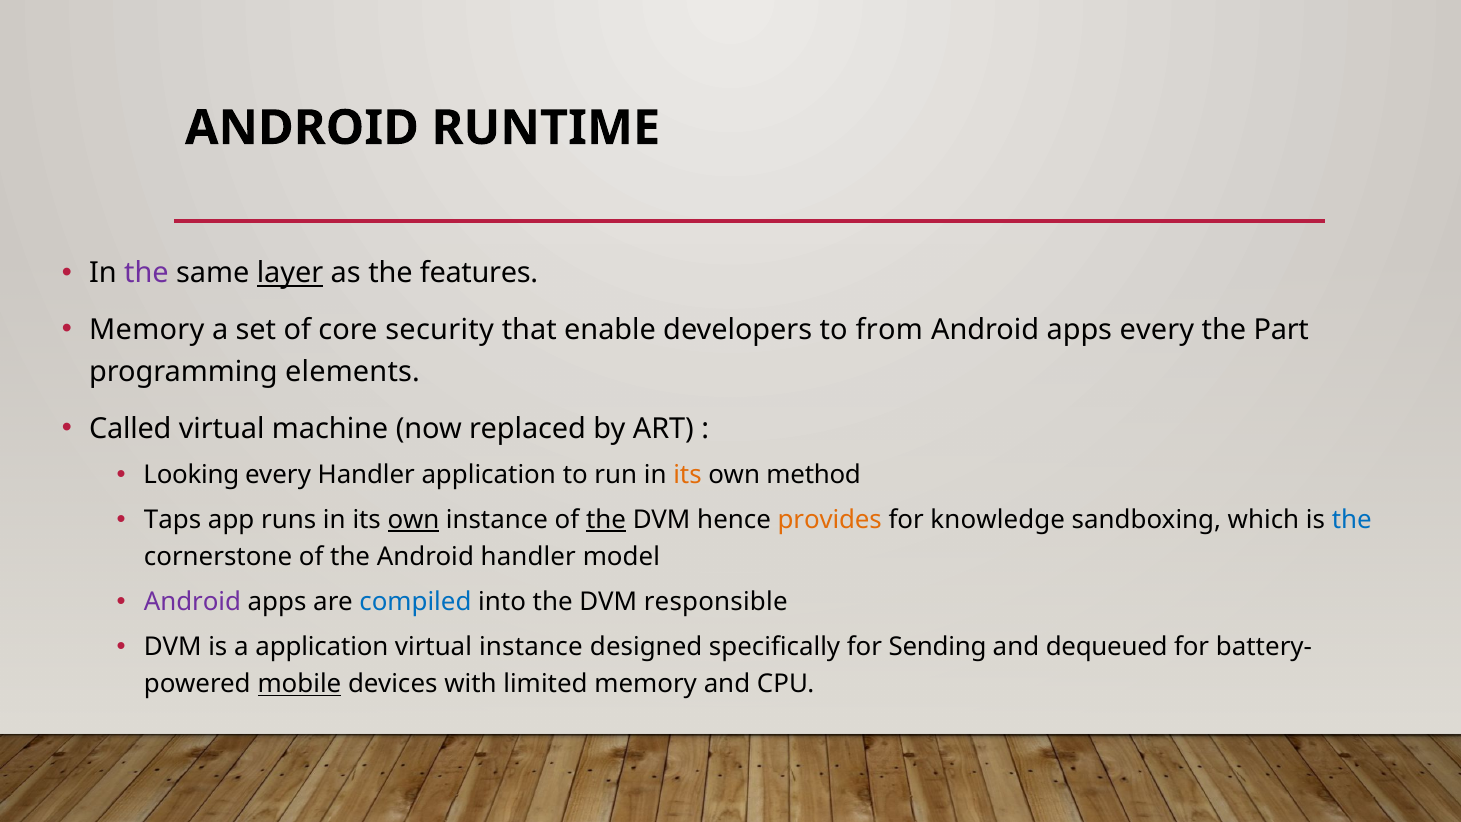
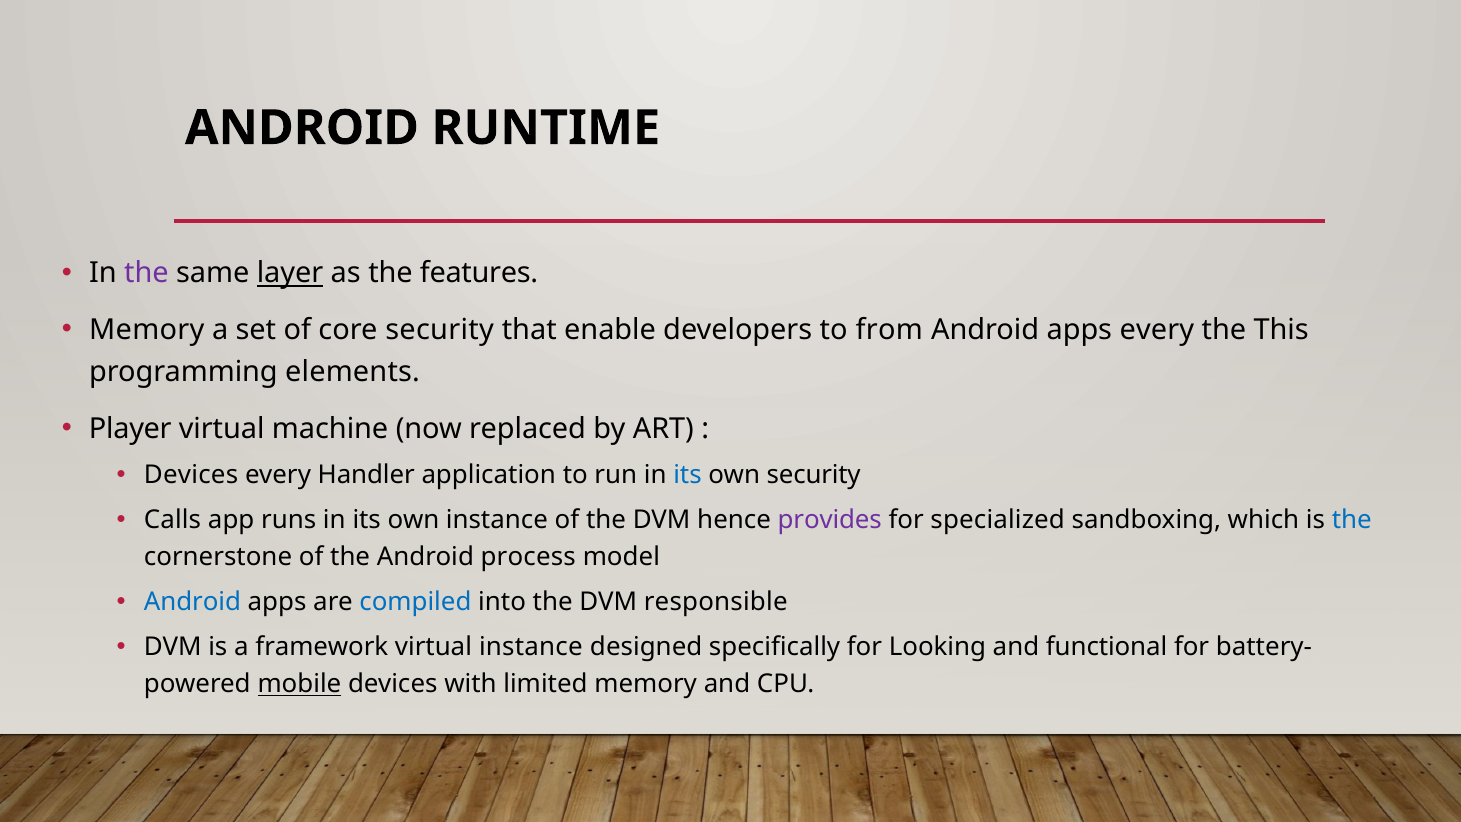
Part: Part -> This (1281, 330)
Called: Called -> Player (130, 428)
Looking: Looking -> Devices (191, 475)
its colour: orange -> blue (687, 475)
own method: method -> security (814, 475)
Taps: Taps -> Calls (173, 520)
own underline: present -> none (413, 520)
the underline: present -> none (606, 520)
provides colour: orange -> purple (830, 520)
knowledge: knowledge -> specialized (998, 520)
Android handler: handler -> process (528, 557)
Android colour: purple -> blue (192, 602)
a application: application -> framework (322, 647)
Sending: Sending -> Looking (937, 647)
dequeued: dequeued -> functional (1107, 647)
